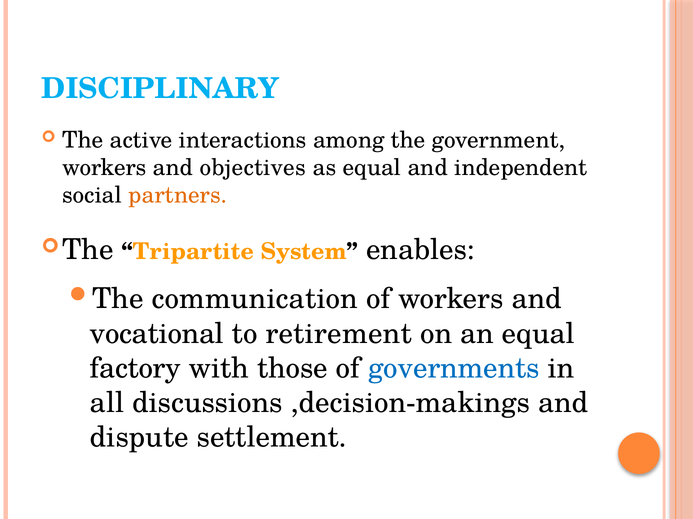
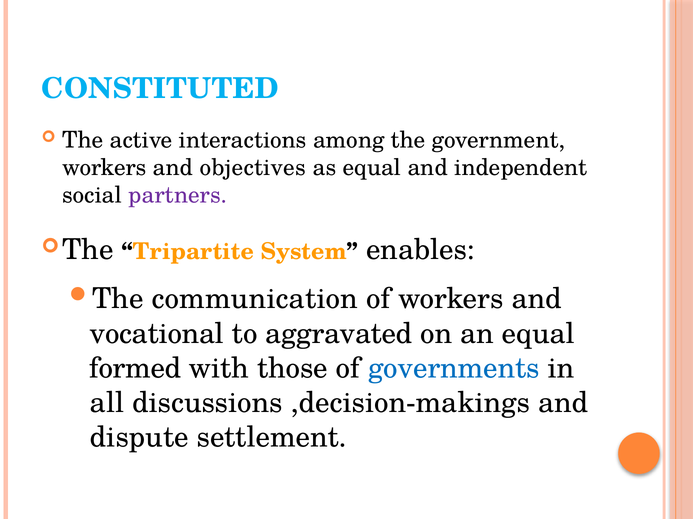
DISCIPLINARY: DISCIPLINARY -> CONSTITUTED (160, 89)
partners colour: orange -> purple (178, 196)
retirement: retirement -> aggravated (339, 334)
factory: factory -> formed (135, 369)
